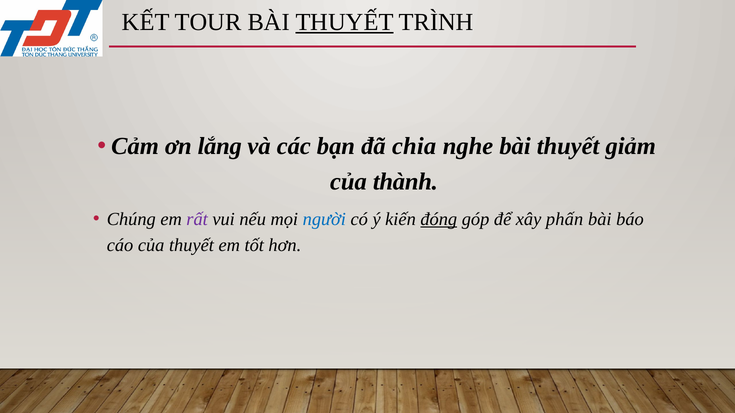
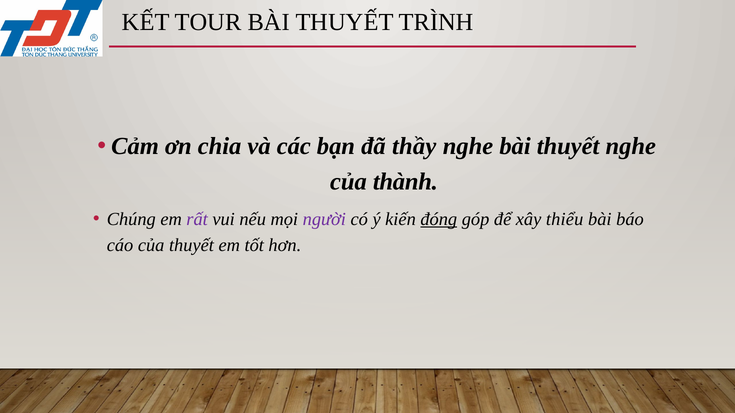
THUYẾT underline: present -> none (345, 22)
lắng: lắng -> chia (220, 147)
chia: chia -> thầy (414, 147)
thuyết giảm: giảm -> nghe (631, 147)
người colour: blue -> purple (324, 219)
phấn: phấn -> thiểu (565, 219)
